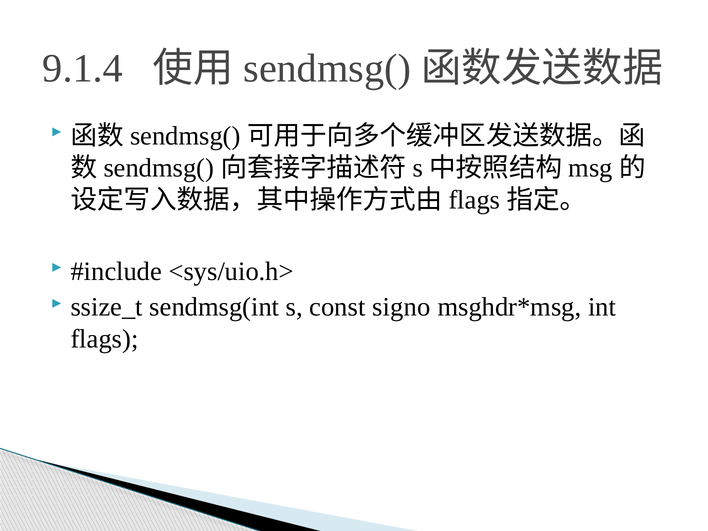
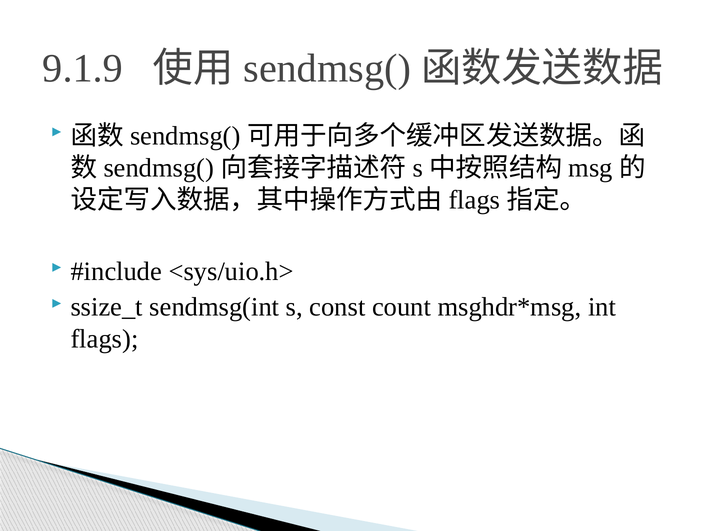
9.1.4: 9.1.4 -> 9.1.9 (83, 68)
signo: signo -> count (402, 307)
